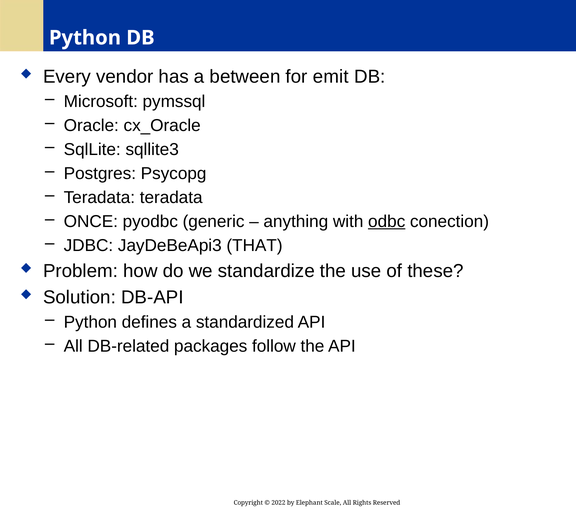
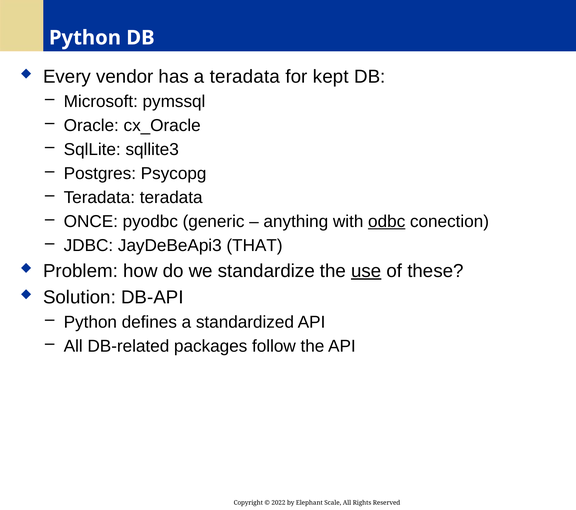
a between: between -> teradata (245, 77)
emit: emit -> kept (331, 77)
use underline: none -> present (366, 271)
